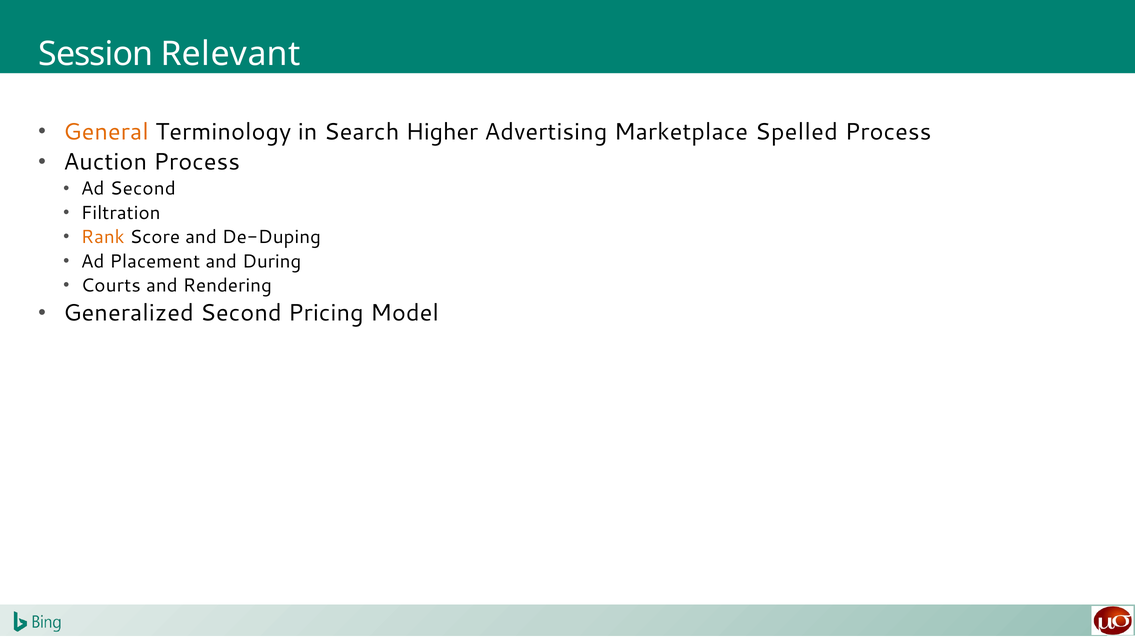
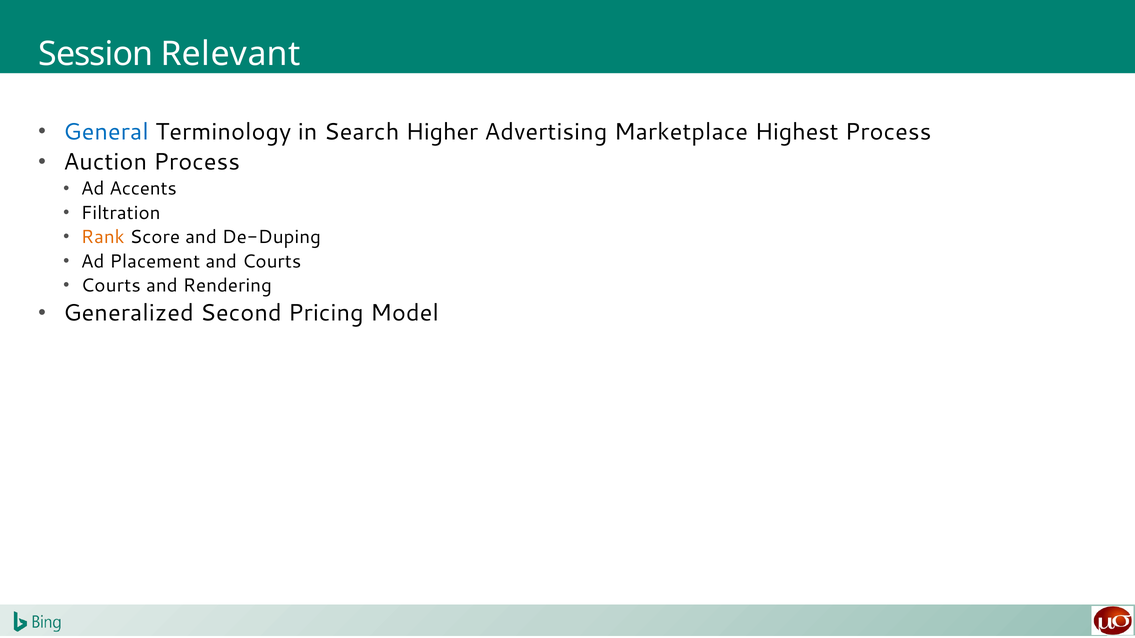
General colour: orange -> blue (106, 132)
Spelled: Spelled -> Highest (797, 132)
Ad Second: Second -> Accents (143, 189)
and During: During -> Courts (272, 261)
